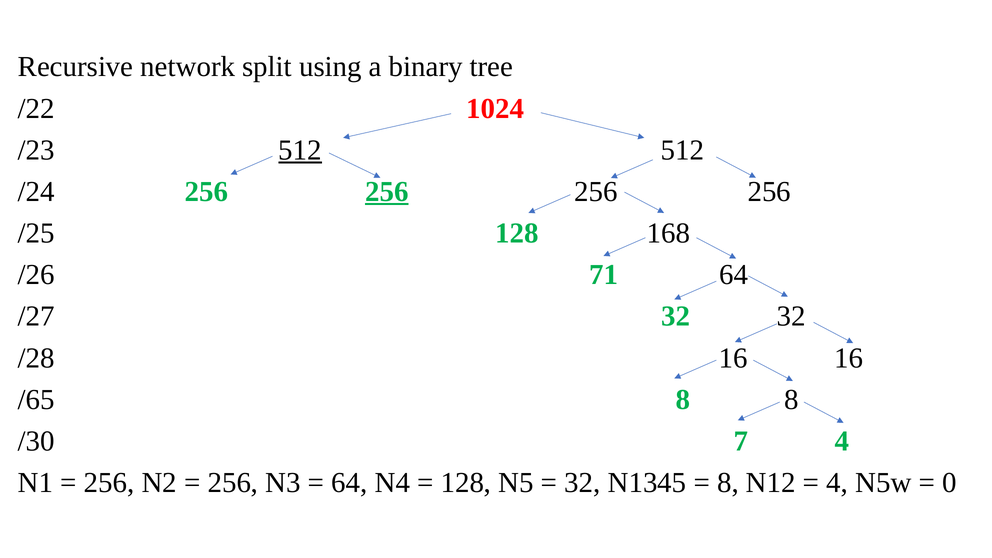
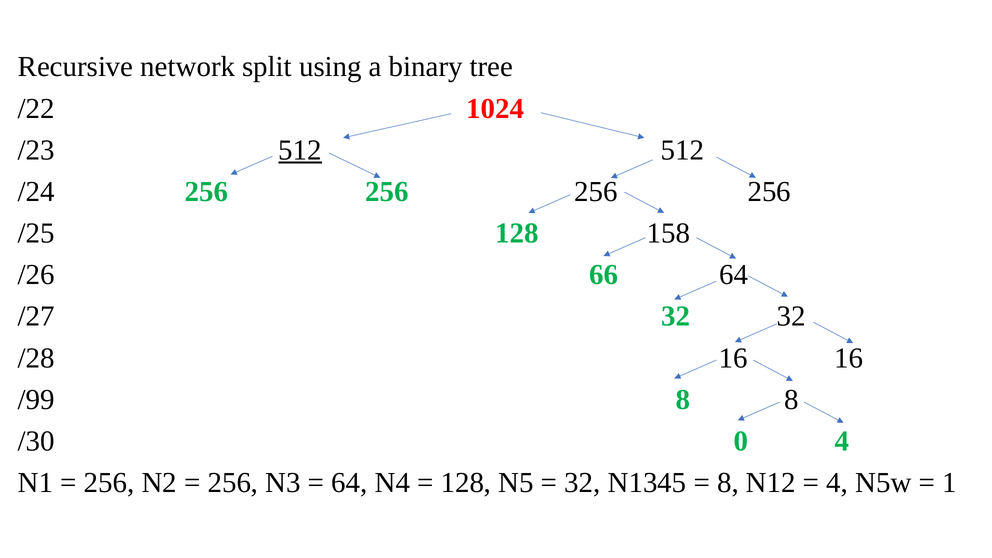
256 underline: present -> none (387, 192)
168: 168 -> 158 (668, 233)
71: 71 -> 66 (604, 275)
/65: /65 -> /99 (36, 400)
7: 7 -> 0 (741, 441)
0: 0 -> 1 (949, 483)
